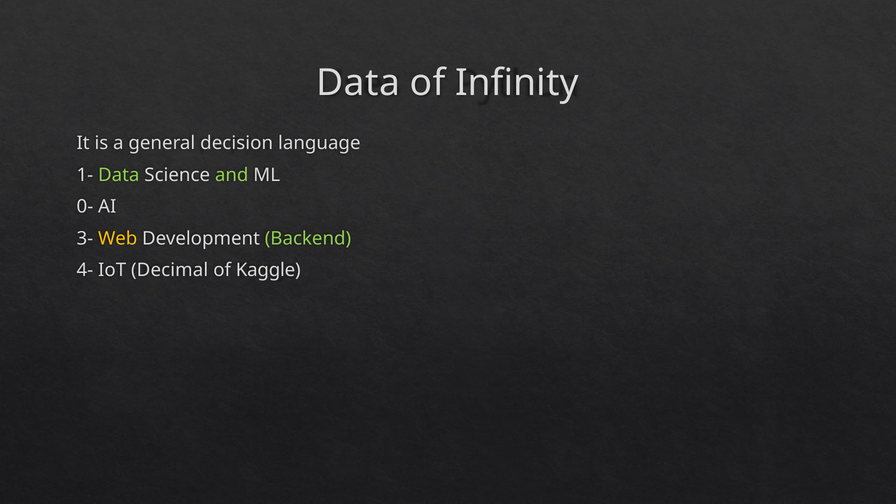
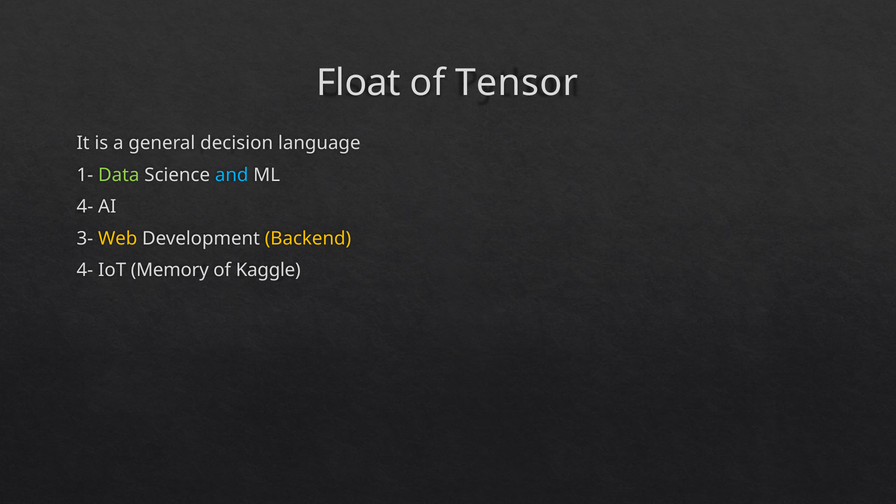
Data: Data -> Float (359, 83)
Infinity: Infinity -> Tensor (517, 83)
and colour: light green -> light blue (232, 175)
0-: 0- -> 4- (85, 207)
Backend colour: light green -> yellow (308, 238)
Decimal: Decimal -> Memory (170, 270)
